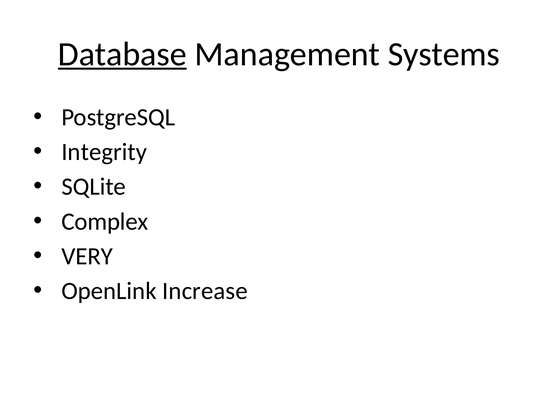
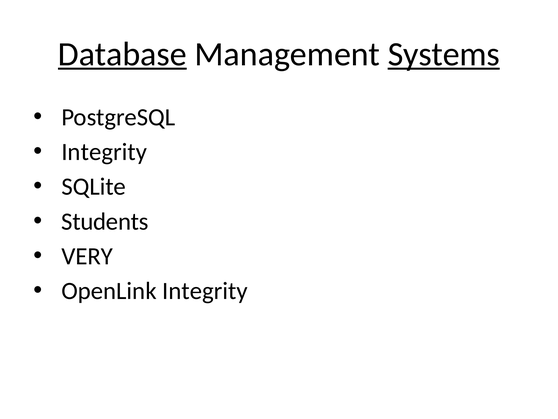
Systems underline: none -> present (444, 54)
Complex: Complex -> Students (105, 221)
OpenLink Increase: Increase -> Integrity (205, 291)
